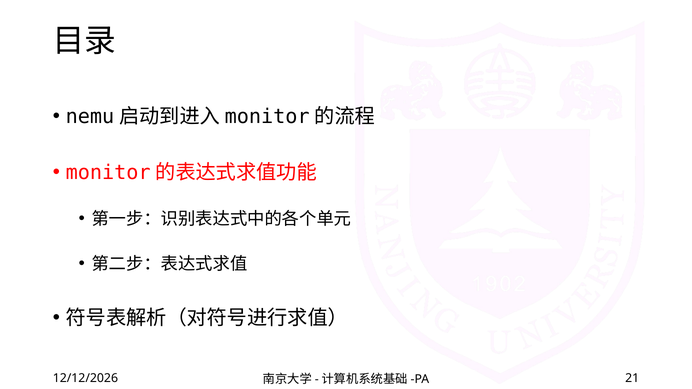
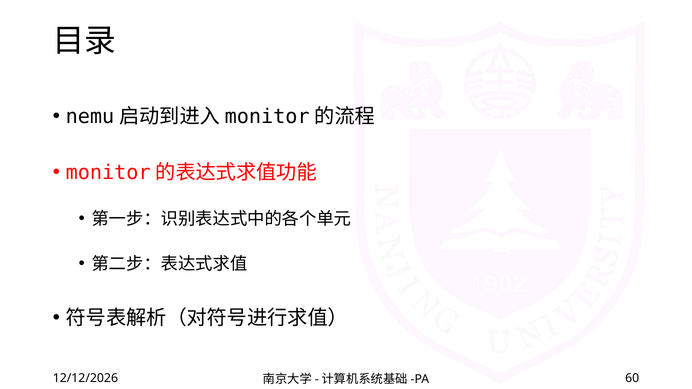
21: 21 -> 60 (632, 378)
